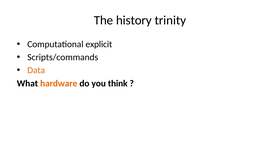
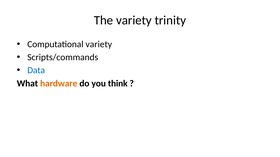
The history: history -> variety (134, 20)
Computational explicit: explicit -> variety (99, 44)
Data colour: orange -> blue (36, 71)
